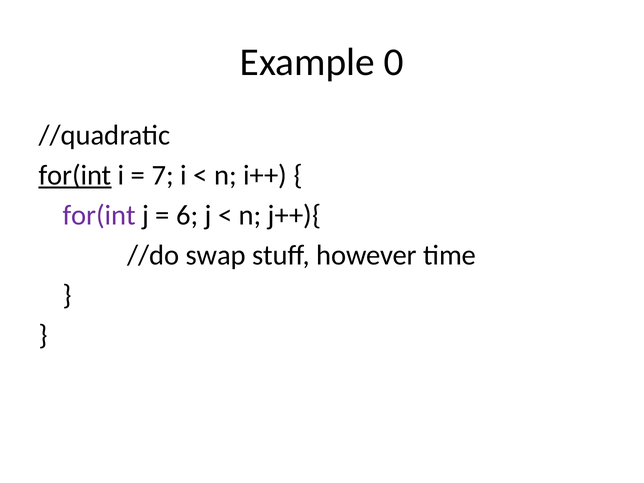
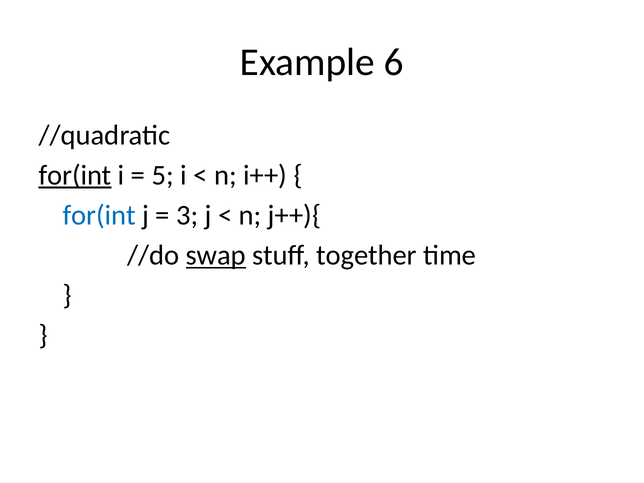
0: 0 -> 6 (394, 62)
7: 7 -> 5 (163, 175)
for(int colour: purple -> blue (99, 215)
6: 6 -> 3 (187, 215)
swap underline: none -> present (216, 255)
however: however -> together (367, 255)
